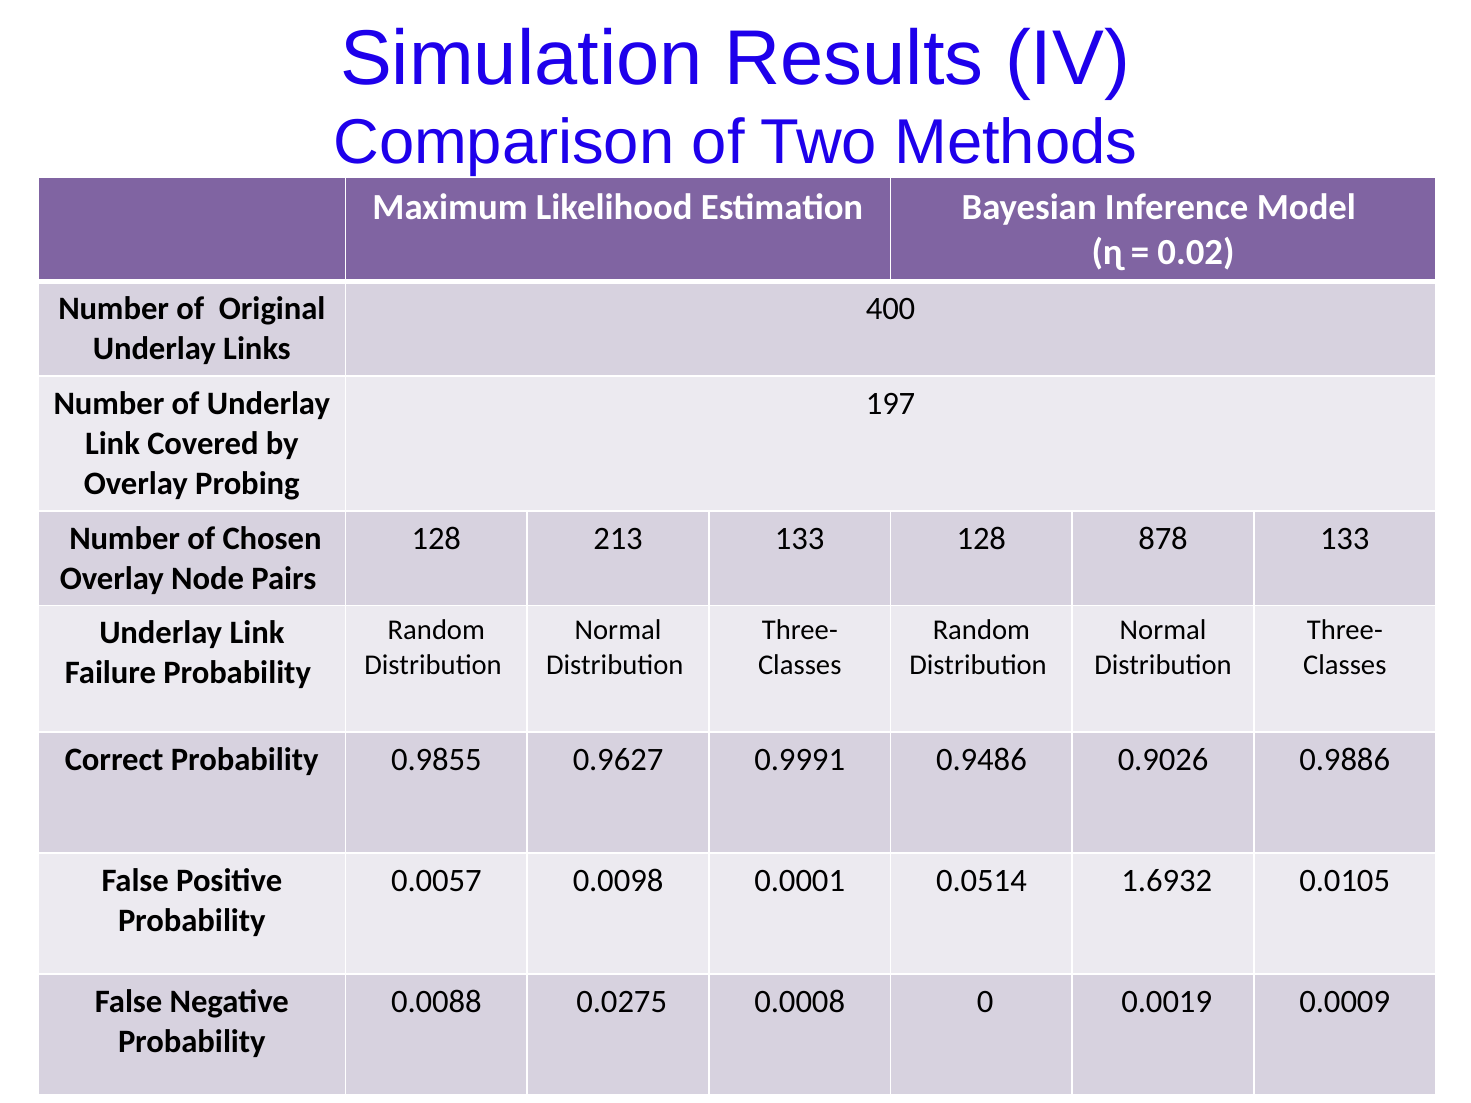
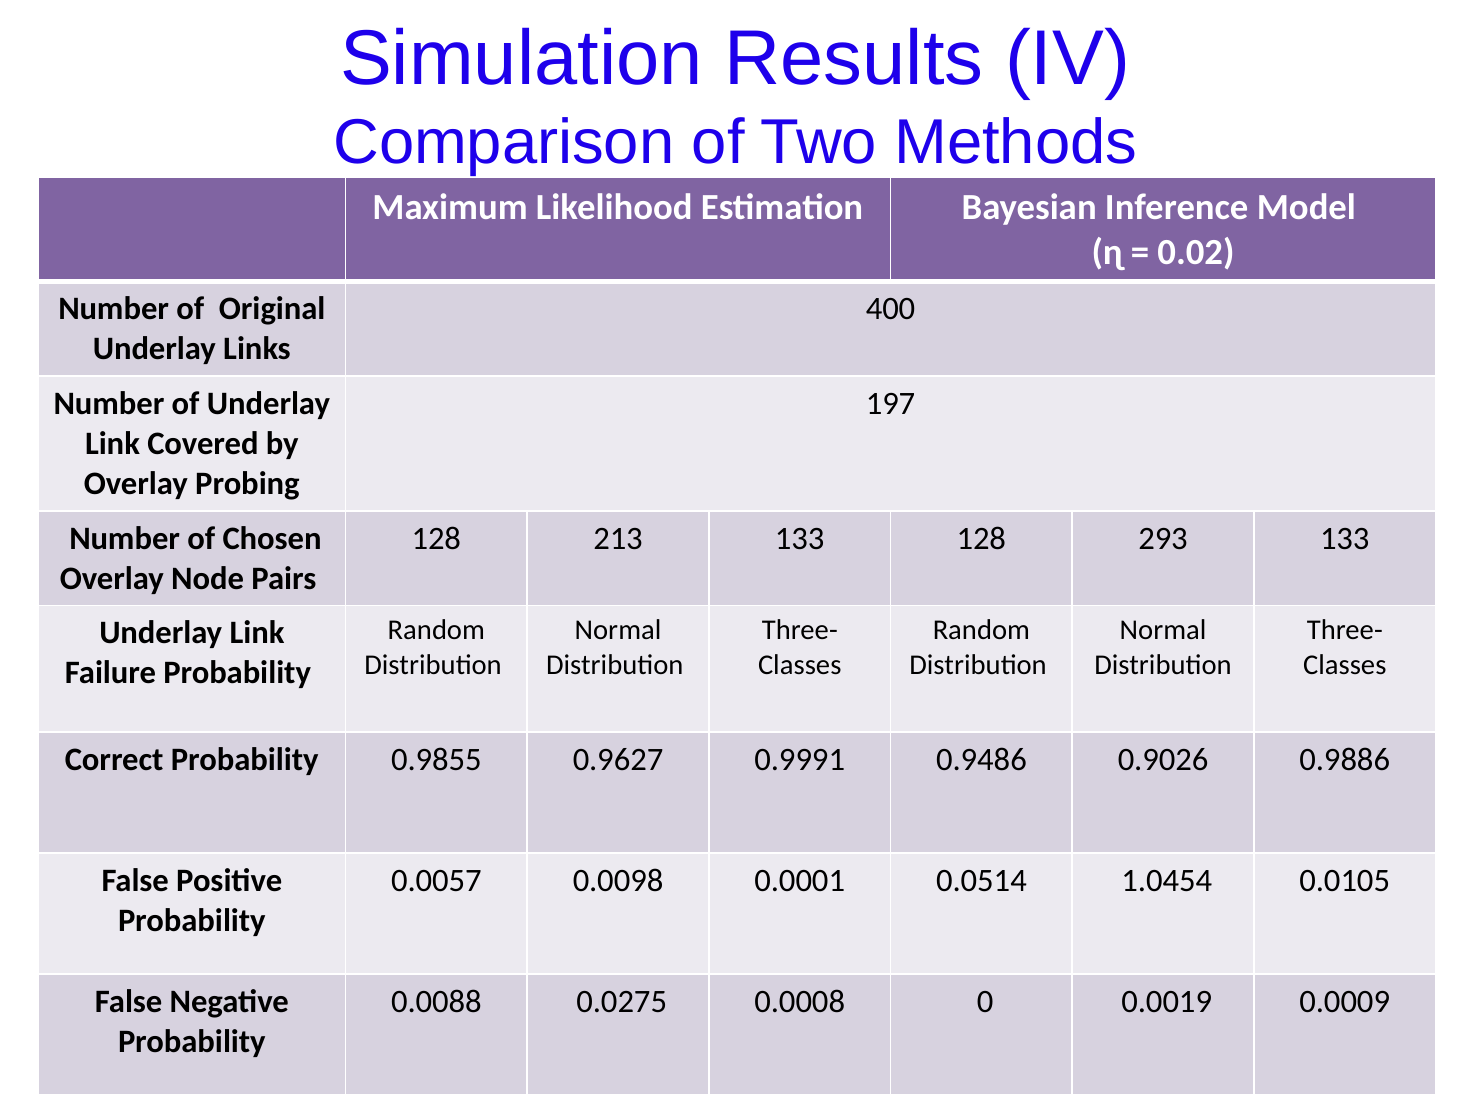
878: 878 -> 293 (1163, 539)
1.6932: 1.6932 -> 1.0454 (1167, 881)
